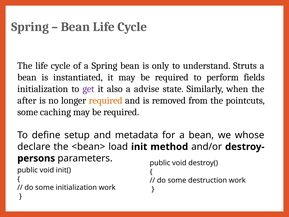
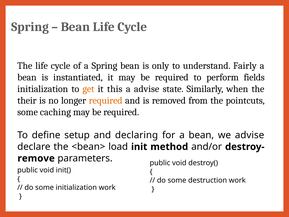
Struts: Struts -> Fairly (245, 66)
get colour: purple -> orange (88, 89)
also: also -> this (115, 89)
after: after -> their (27, 100)
metadata: metadata -> declaring (137, 135)
we whose: whose -> advise (250, 135)
persons: persons -> remove (36, 158)
